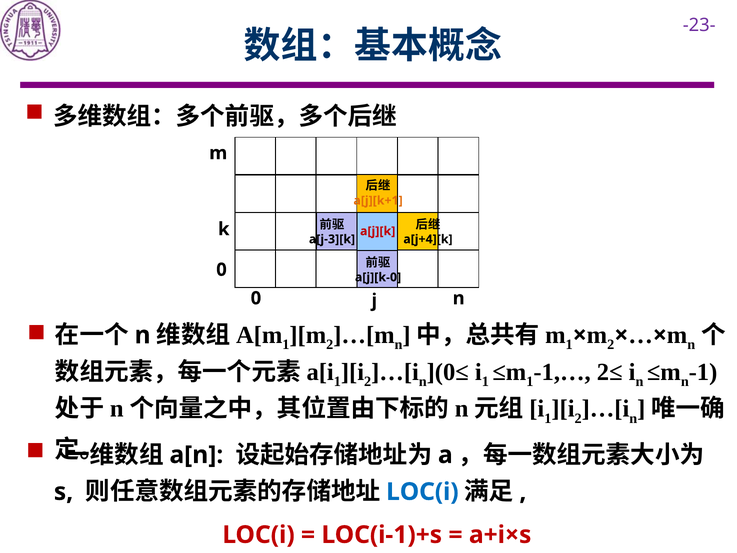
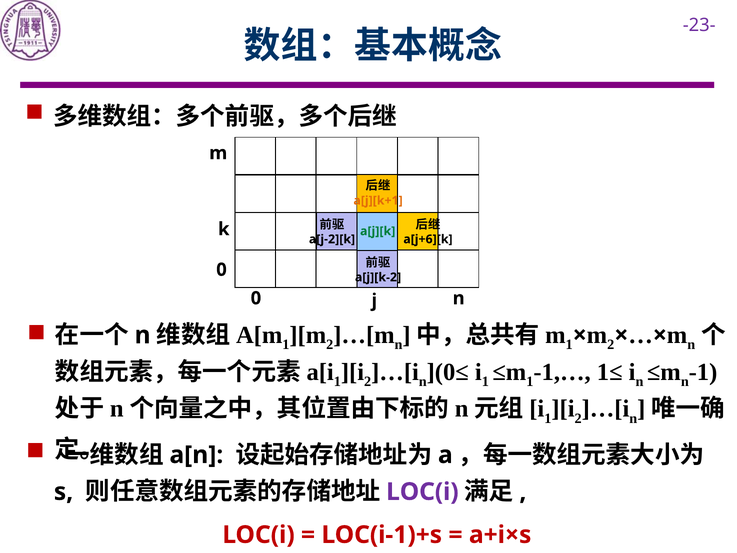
a[j][k colour: red -> green (378, 231)
a[j-3][k: a[j-3][k -> a[j-2][k (332, 239)
a[j+4][k: a[j+4][k -> a[j+6][k (428, 239)
a[j][k-0: a[j][k-0 -> a[j][k-2 (378, 277)
2≤: 2≤ -> 1≤ (610, 372)
LOC(i colour: blue -> purple (422, 492)
